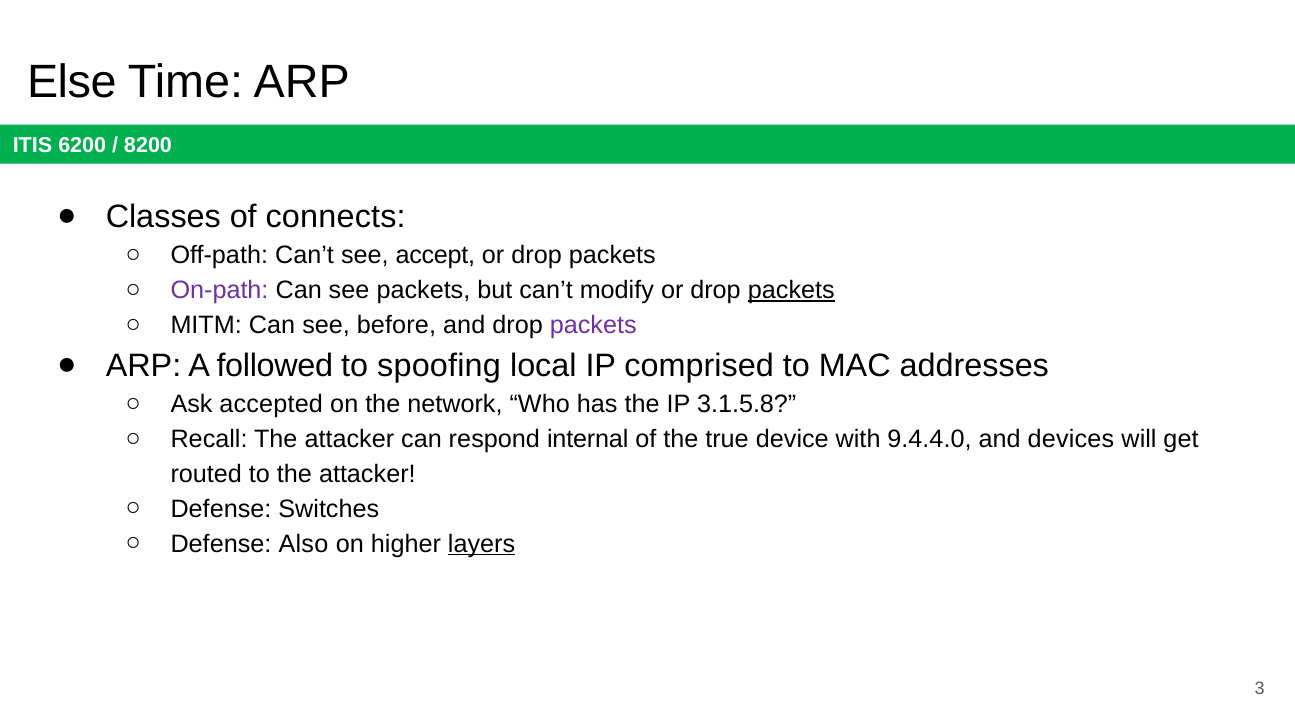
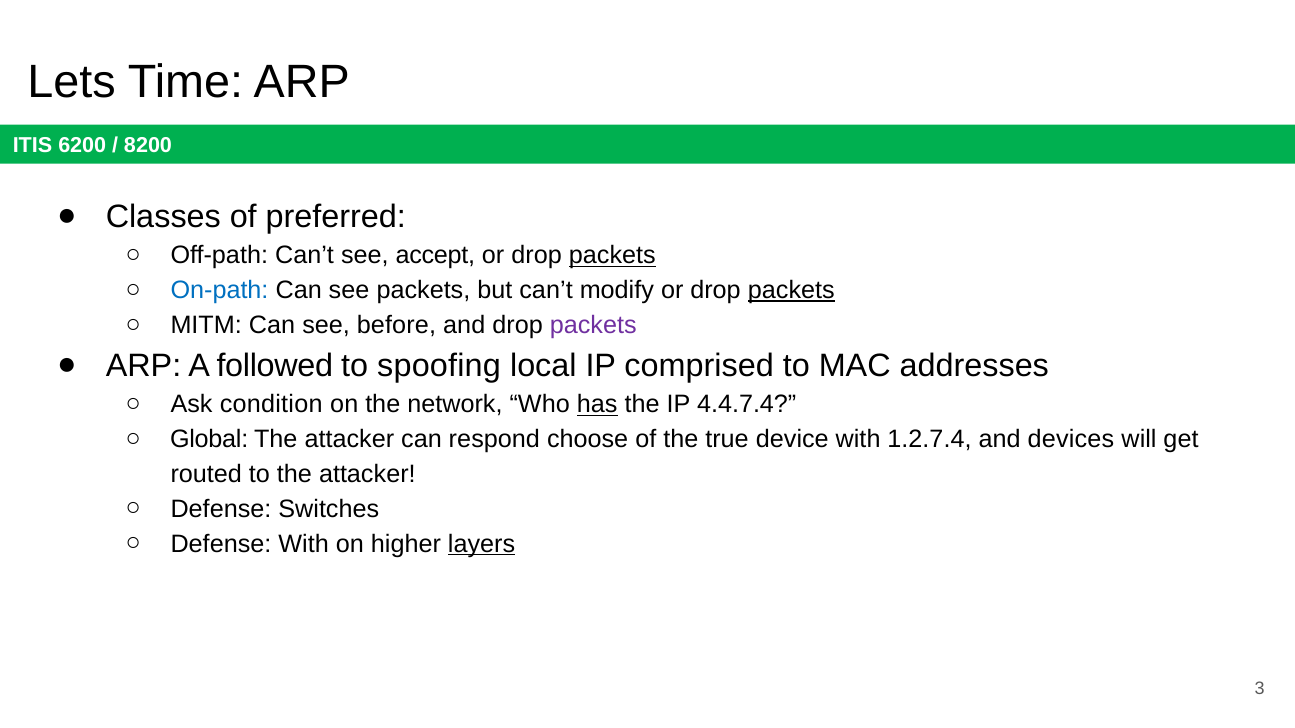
Else: Else -> Lets (72, 83)
connects: connects -> preferred (336, 217)
packets underline: none -> present (612, 256)
On-path colour: purple -> blue (220, 290)
accepted: accepted -> condition (271, 405)
has underline: none -> present (597, 405)
3.1.5.8: 3.1.5.8 -> 4.4.7.4 (747, 405)
Recall: Recall -> Global (209, 440)
internal: internal -> choose (588, 440)
9.4.4.0: 9.4.4.0 -> 1.2.7.4 (929, 440)
Defense Also: Also -> With (304, 544)
